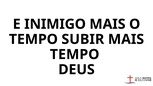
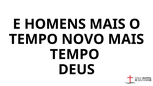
INIMIGO: INIMIGO -> HOMENS (55, 24)
SUBIR: SUBIR -> NOVO (83, 39)
